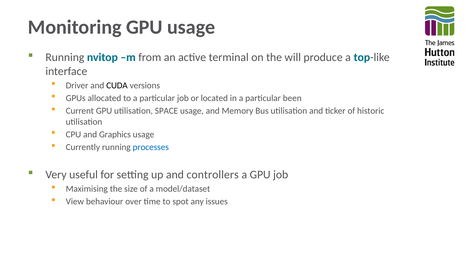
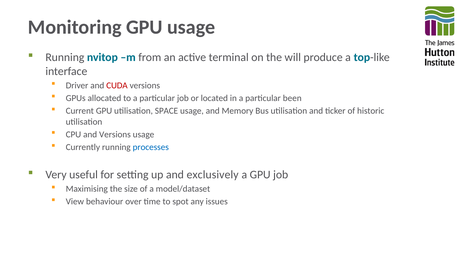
CUDA colour: black -> red (117, 85)
and Graphics: Graphics -> Versions (115, 135)
controllers: controllers -> exclusively (213, 175)
